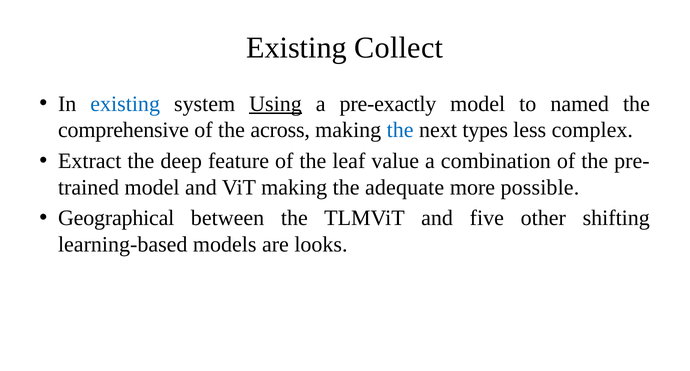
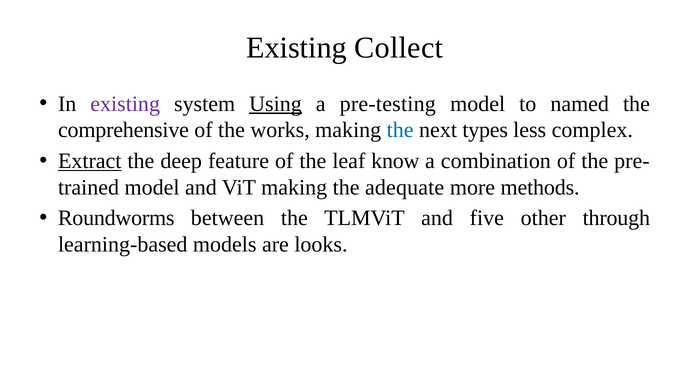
existing colour: blue -> purple (125, 104)
pre-exactly: pre-exactly -> pre-testing (388, 104)
across: across -> works (280, 130)
Extract underline: none -> present (90, 161)
value: value -> know (395, 161)
possible: possible -> methods (540, 188)
Geographical: Geographical -> Roundworms (116, 218)
shifting: shifting -> through (616, 218)
